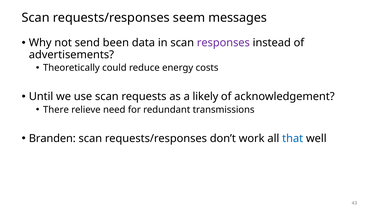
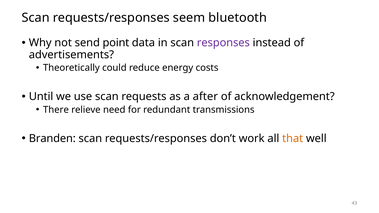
messages: messages -> bluetooth (238, 18)
been: been -> point (116, 43)
likely: likely -> after (205, 97)
that colour: blue -> orange (293, 139)
